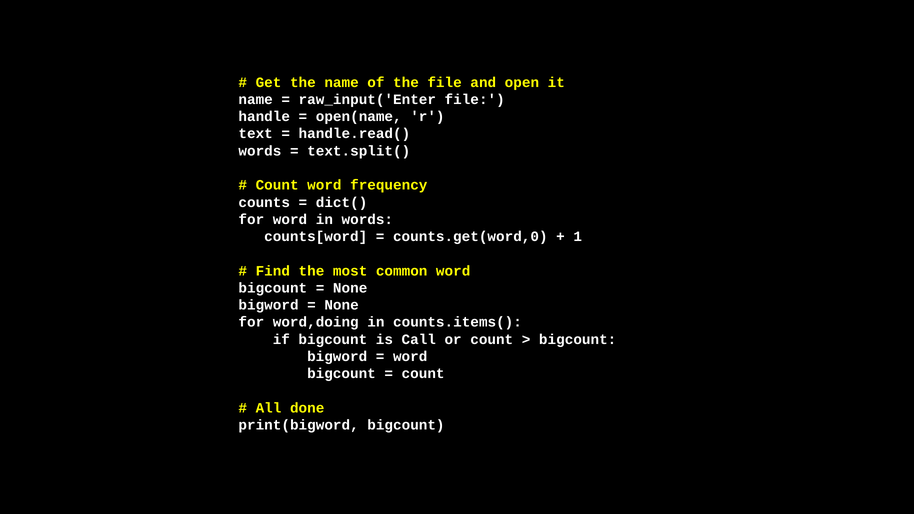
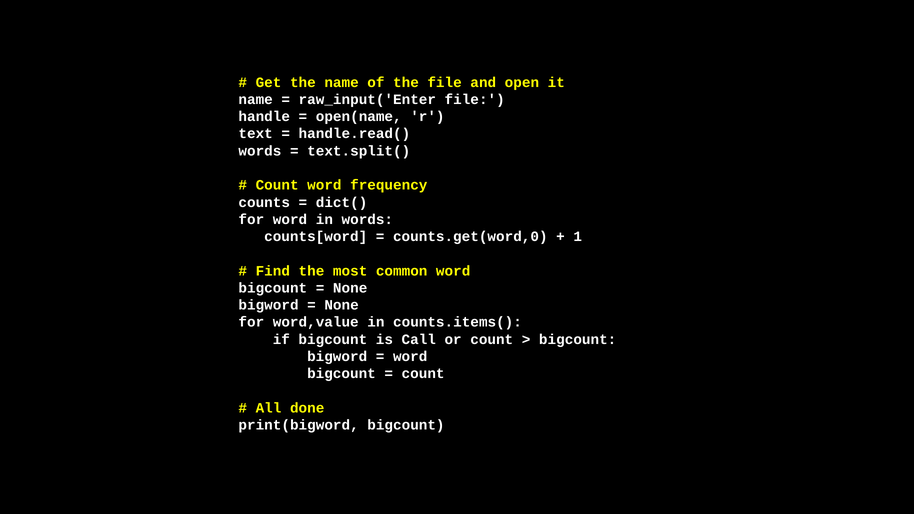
word,doing: word,doing -> word,value (316, 322)
